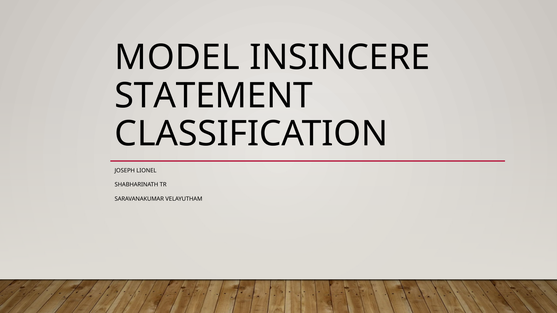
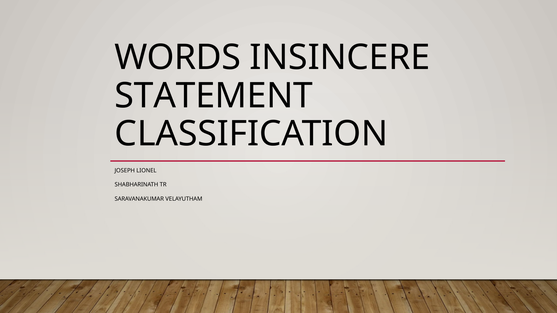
MODEL: MODEL -> WORDS (178, 58)
